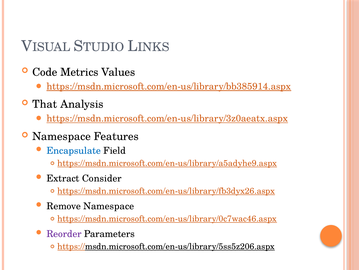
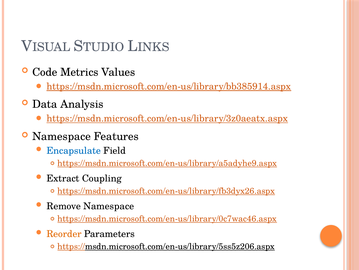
That: That -> Data (45, 104)
Consider: Consider -> Coupling (102, 178)
Reorder colour: purple -> orange (64, 233)
